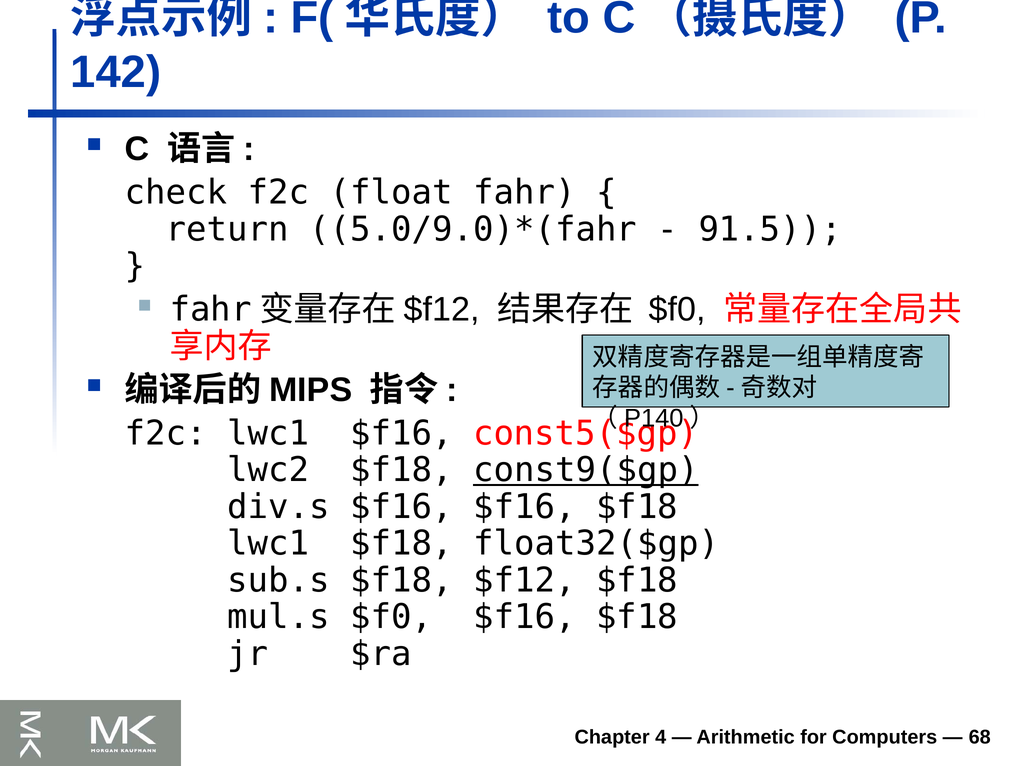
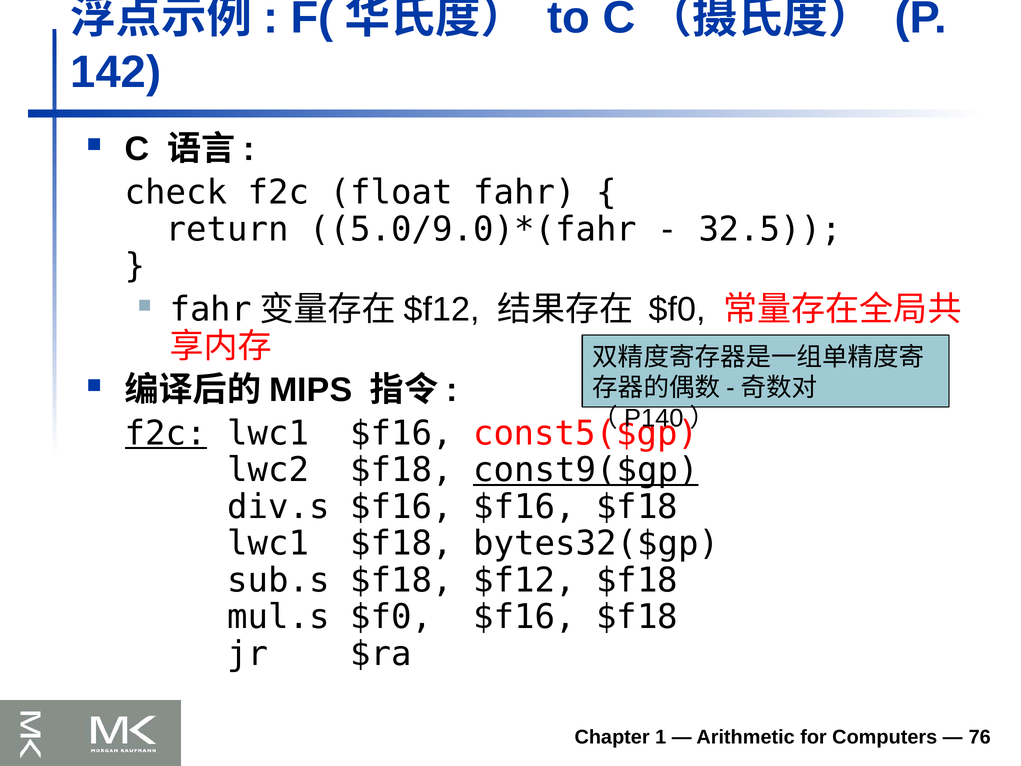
91.5: 91.5 -> 32.5 (770, 229)
f2c underline: none -> present (166, 433)
float32($gp: float32($gp -> bytes32($gp (596, 544)
4: 4 -> 1 (661, 737)
68: 68 -> 76 (980, 737)
